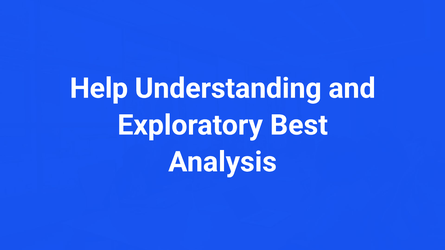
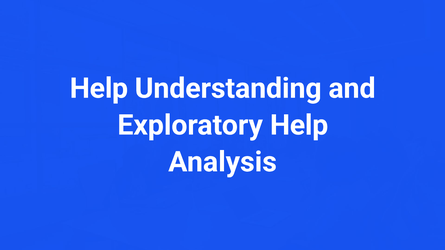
Exploratory Best: Best -> Help (299, 125)
